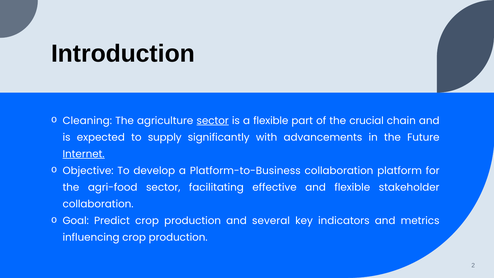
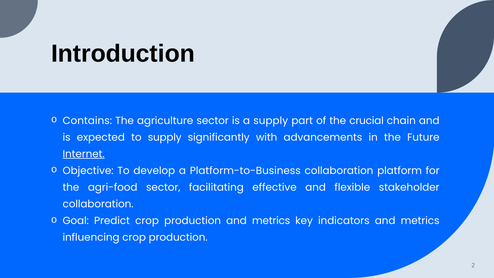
Cleaning: Cleaning -> Contains (87, 121)
sector underline: present -> none (213, 121)
a flexible: flexible -> supply (271, 121)
production and several: several -> metrics (271, 221)
